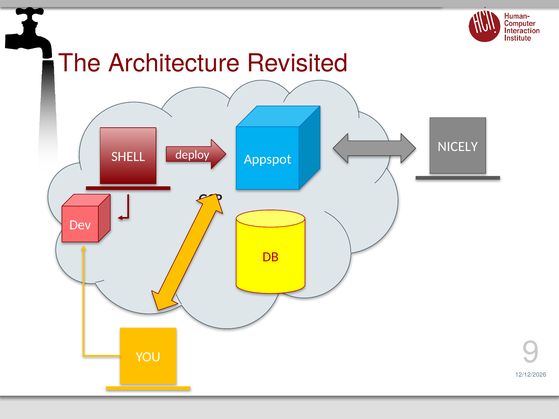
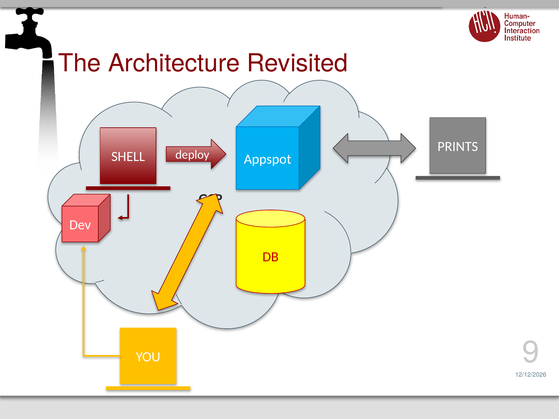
NICELY: NICELY -> PRINTS (458, 146)
